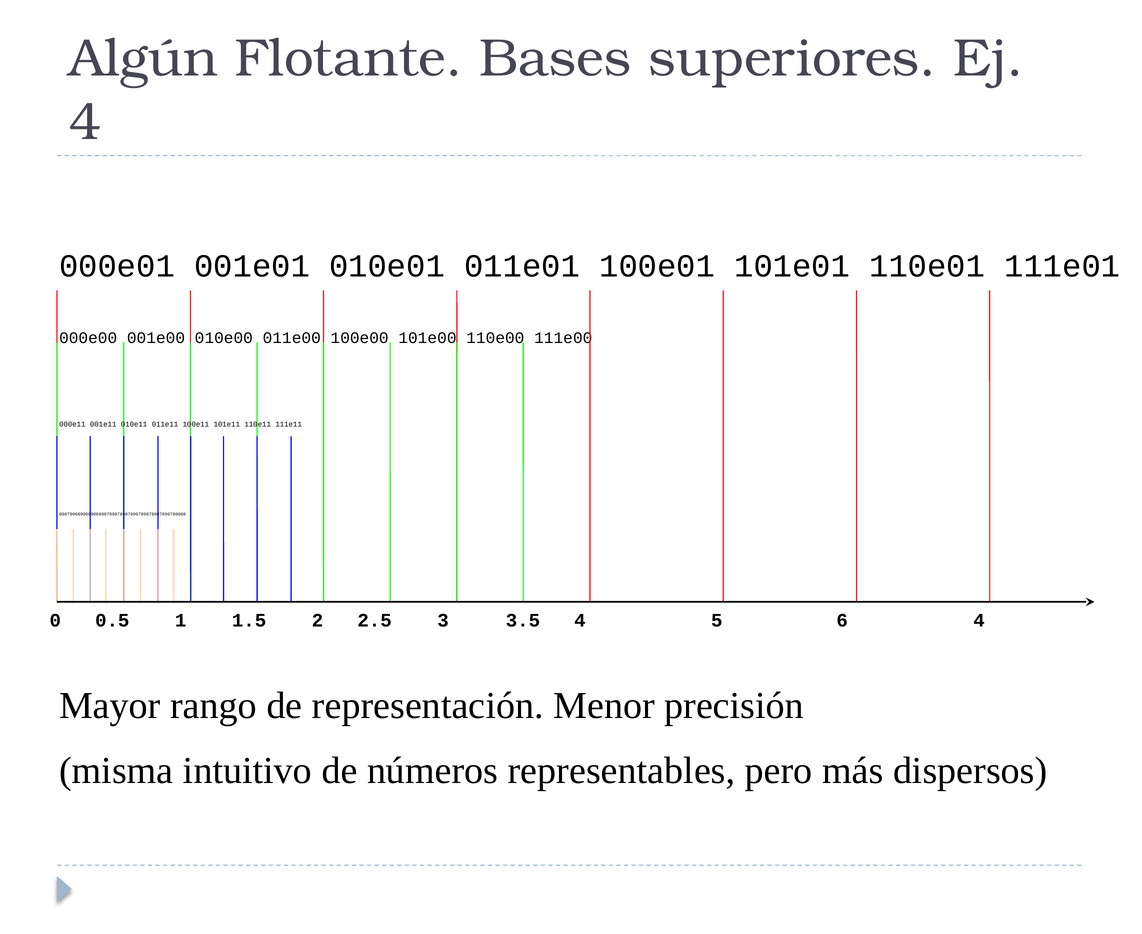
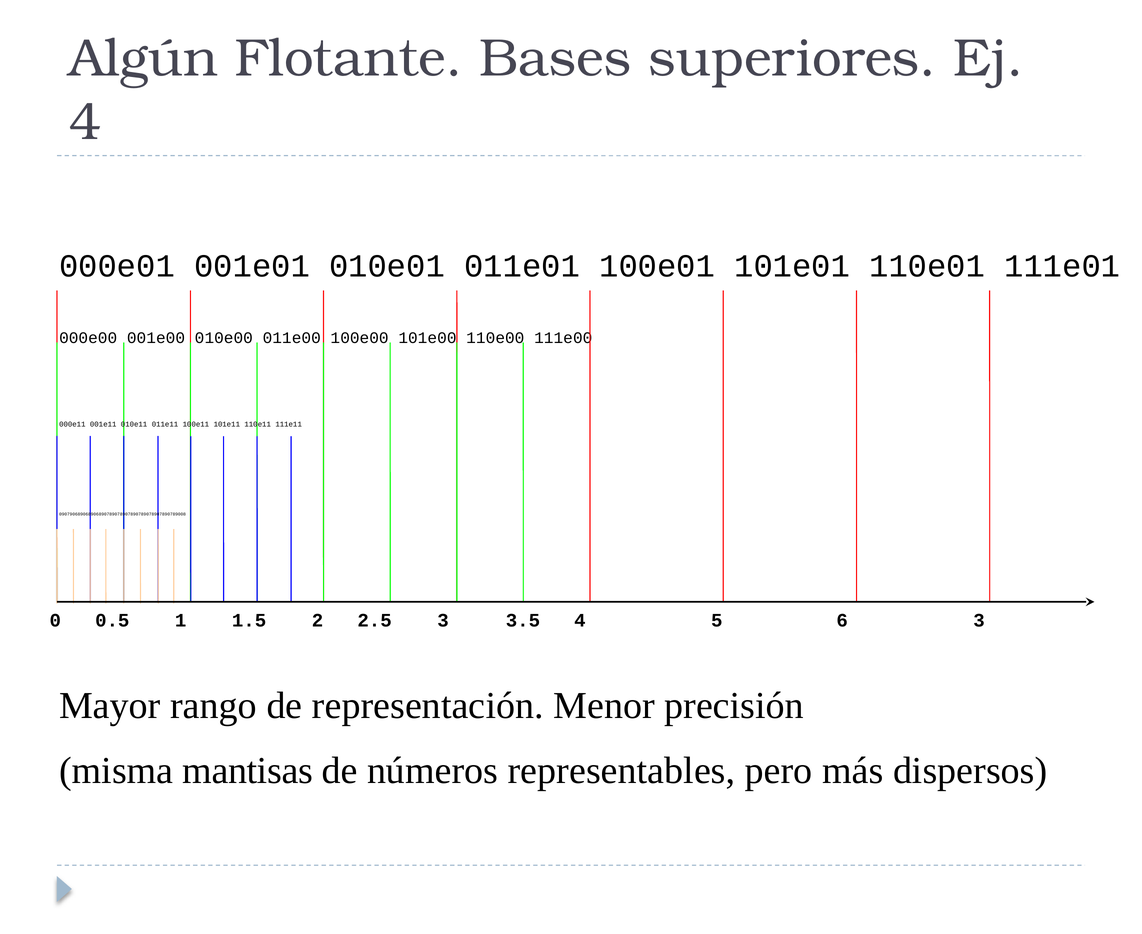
6 4: 4 -> 3 (979, 621)
intuitivo: intuitivo -> mantisas (248, 771)
